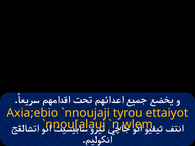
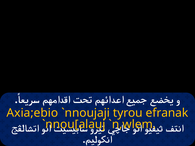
ettaiyot: ettaiyot -> efranak (167, 113)
